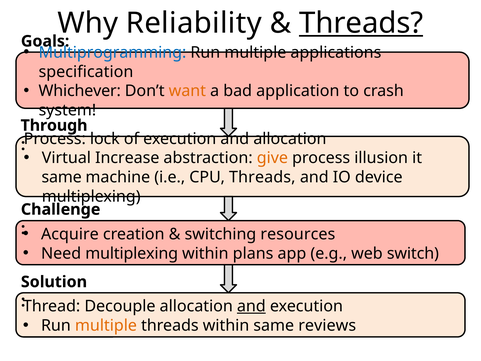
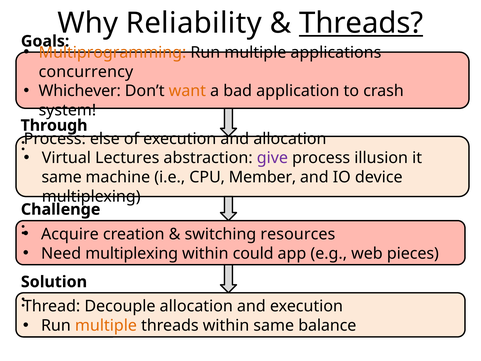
Multiprogramming colour: blue -> orange (112, 52)
specification: specification -> concurrency (86, 72)
lock: lock -> else (105, 139)
Increase: Increase -> Lectures (127, 158)
give colour: orange -> purple (272, 158)
CPU Threads: Threads -> Member (262, 177)
plans: plans -> could (253, 253)
switch: switch -> pieces (413, 253)
and underline: present -> none (251, 306)
reviews: reviews -> balance (327, 325)
